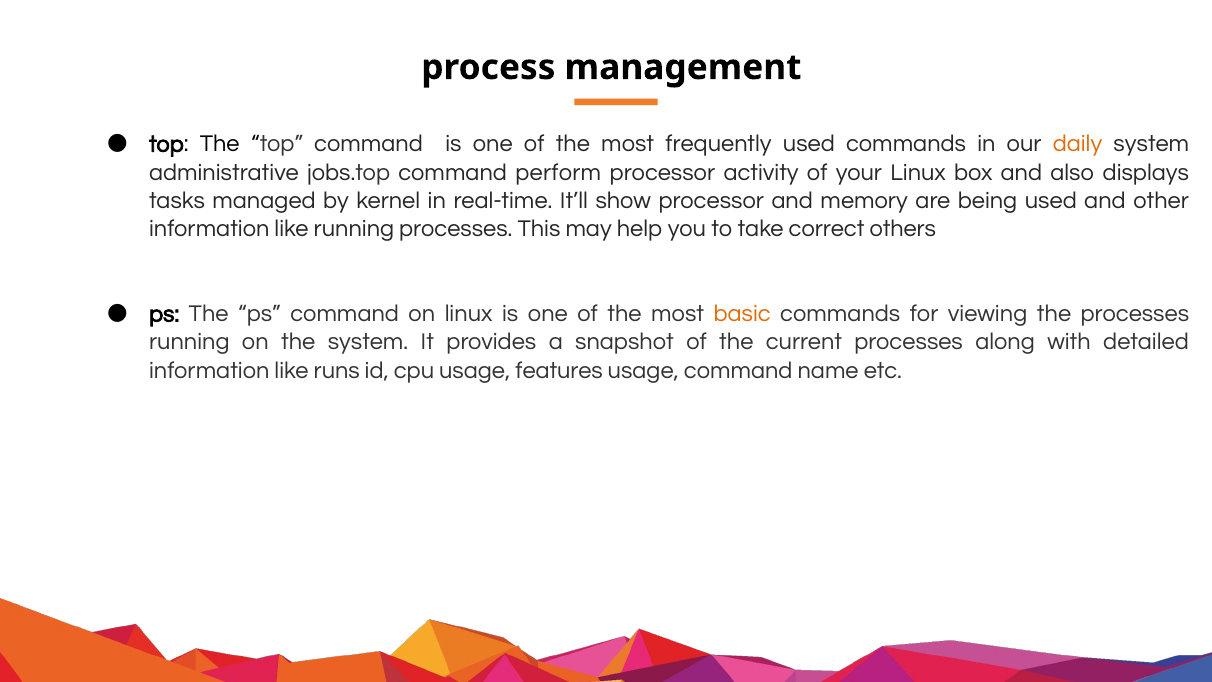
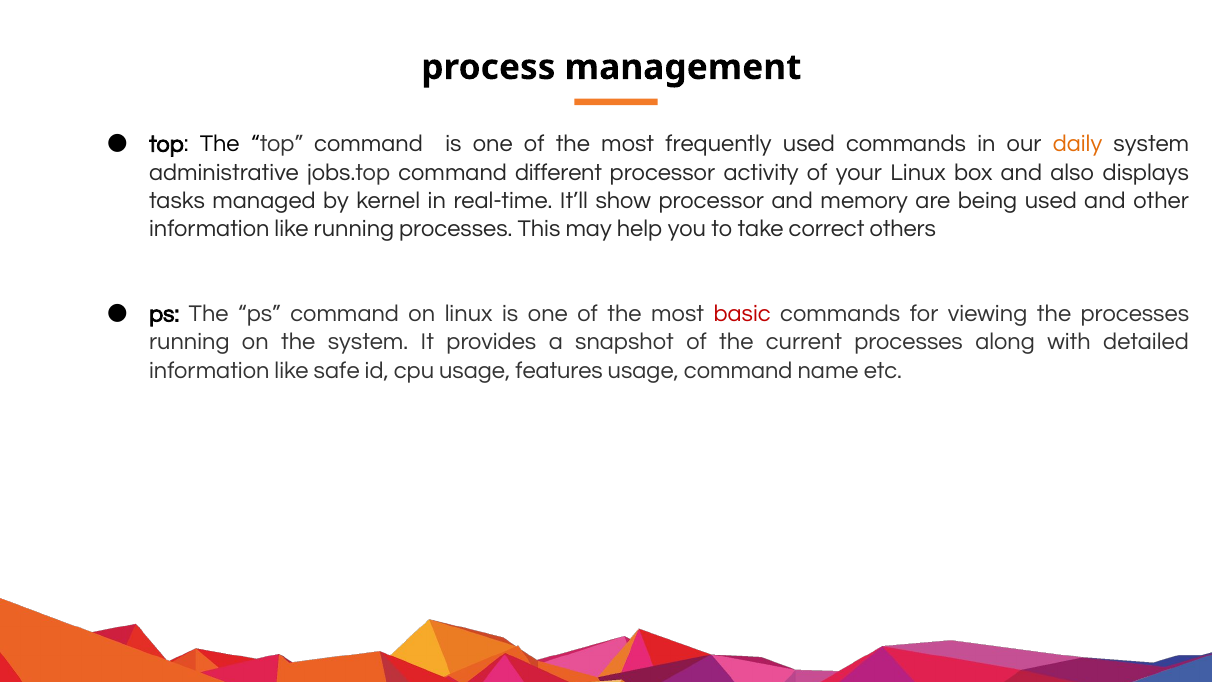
perform: perform -> different (559, 172)
basic colour: orange -> red (742, 314)
runs: runs -> safe (337, 370)
